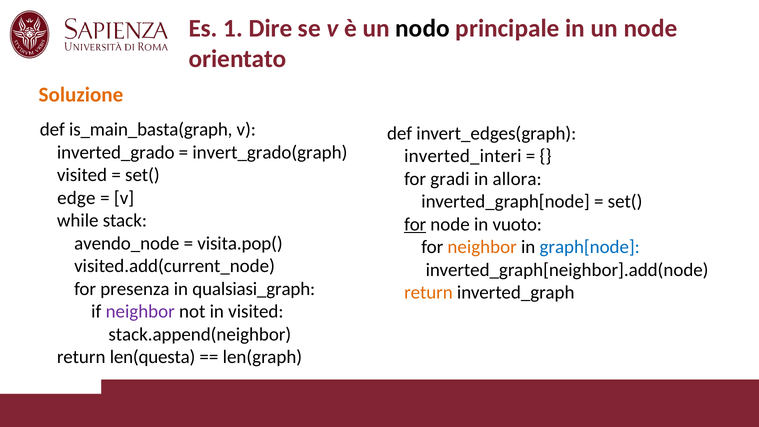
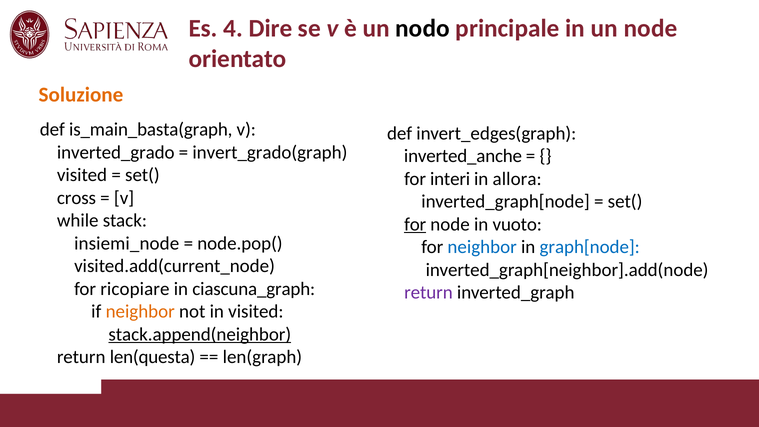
1: 1 -> 4 (233, 28)
inverted_interi: inverted_interi -> inverted_anche (463, 156)
gradi: gradi -> interi (450, 179)
edge: edge -> cross (76, 198)
avendo_node: avendo_node -> insiemi_node (127, 243)
visita.pop(: visita.pop( -> node.pop( (240, 243)
neighbor colour: orange -> blue (482, 247)
presenza: presenza -> ricopiare (135, 289)
qualsiasi_graph: qualsiasi_graph -> ciascuna_graph (254, 289)
return colour: orange -> purple (428, 293)
neighbor colour: purple -> orange (140, 312)
stack.append(neighbor underline: none -> present (200, 334)
